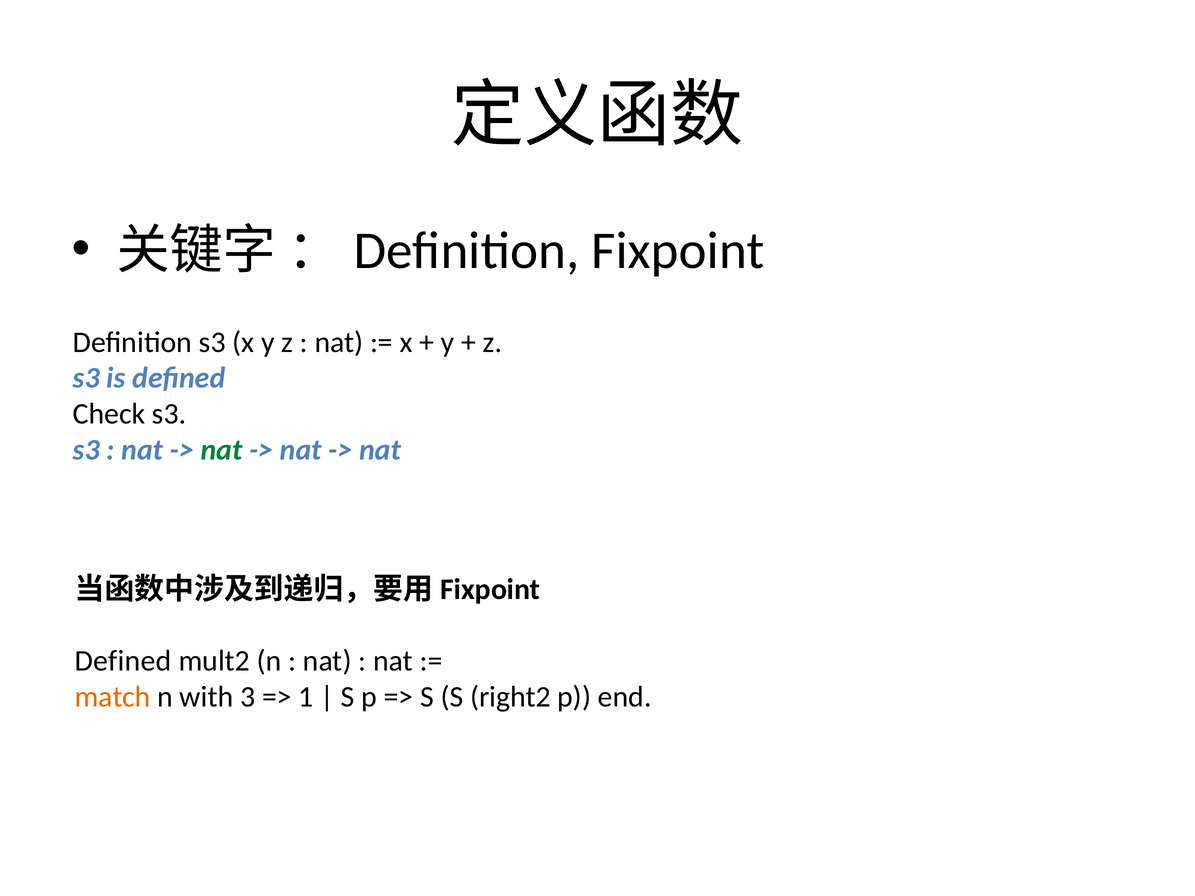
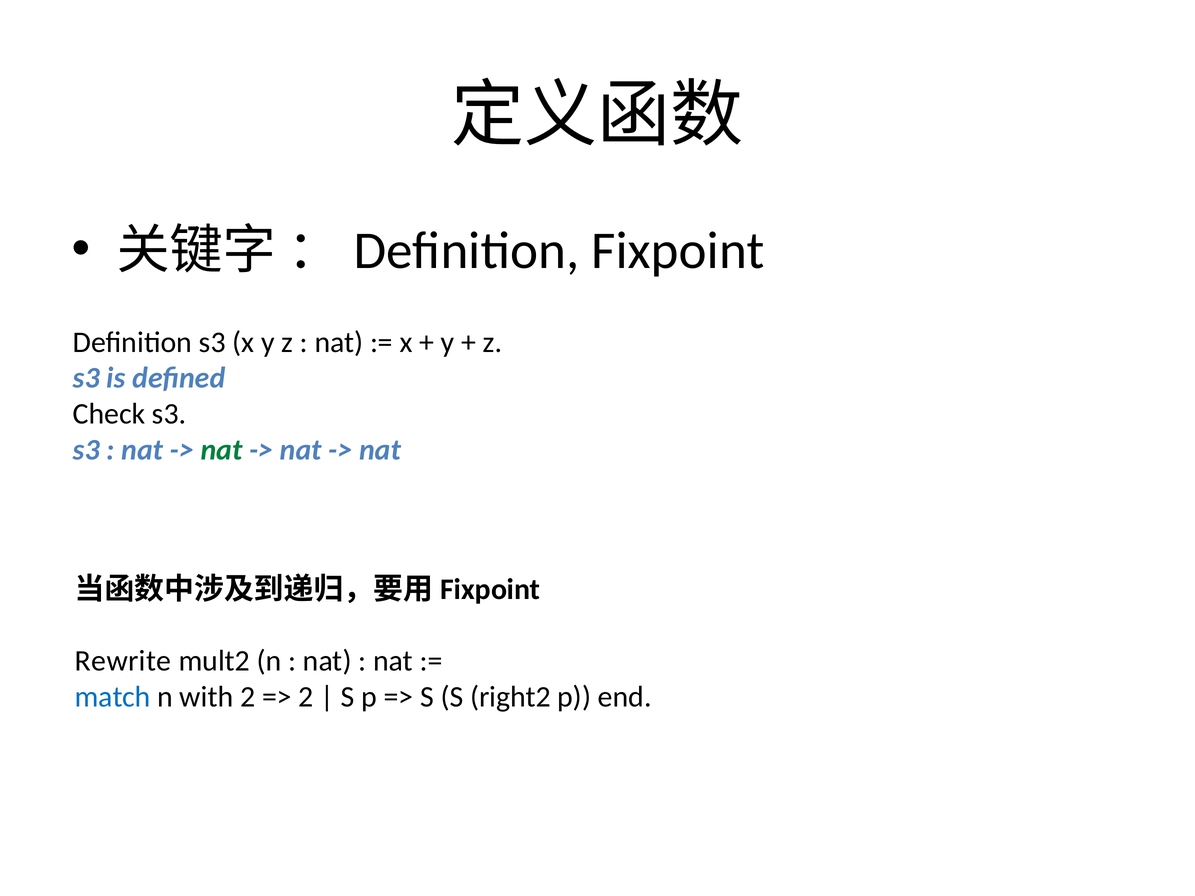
Defined: Defined -> Rewrite (123, 661)
match colour: orange -> blue (113, 697)
with 3: 3 -> 2 (248, 697)
1: 1 -> 2 (306, 697)
